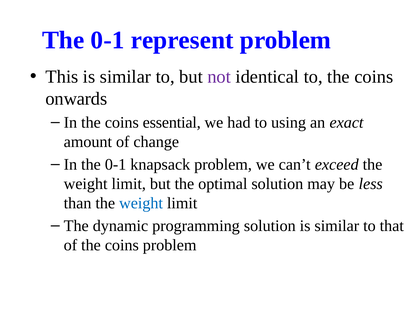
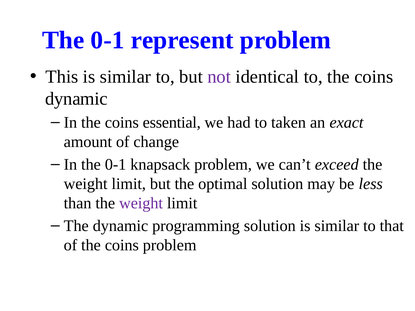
onwards: onwards -> dynamic (76, 99)
using: using -> taken (289, 123)
weight colour: blue -> purple (141, 203)
